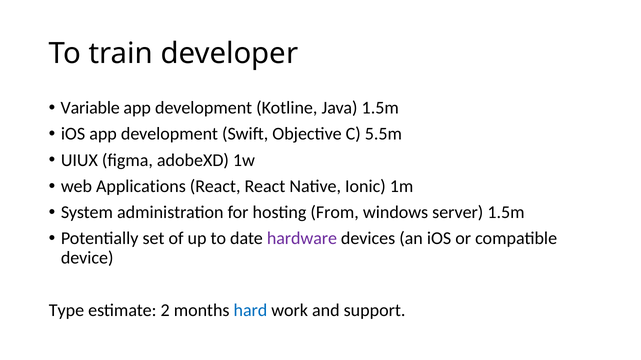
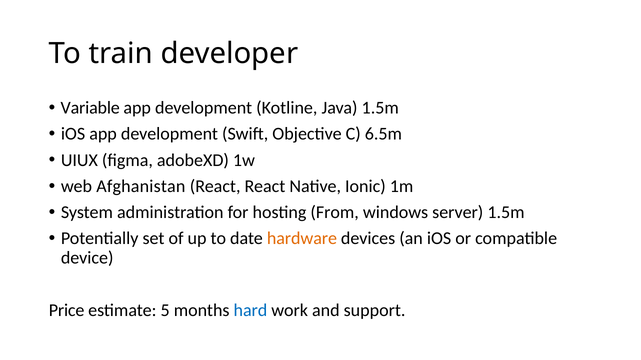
5.5m: 5.5m -> 6.5m (383, 134)
Applications: Applications -> Afghanistan (141, 187)
hardware colour: purple -> orange (302, 239)
Type: Type -> Price (67, 311)
2: 2 -> 5 (165, 311)
